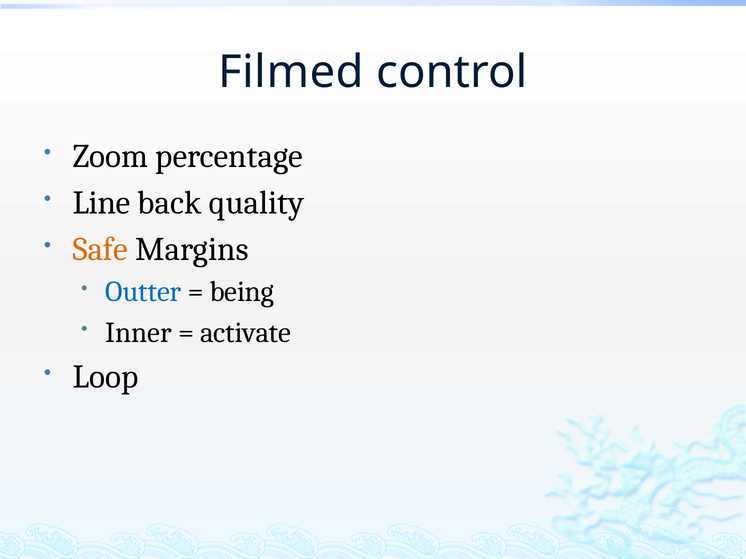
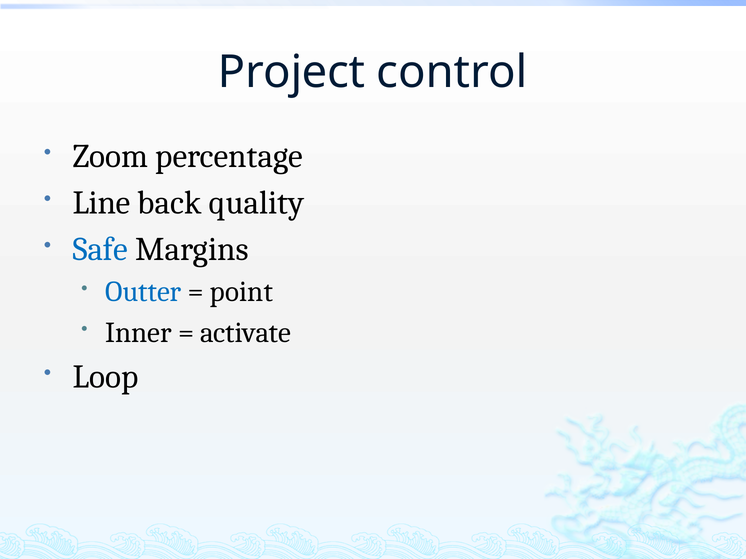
Filmed: Filmed -> Project (291, 72)
Safe colour: orange -> blue (100, 249)
being: being -> point (242, 292)
